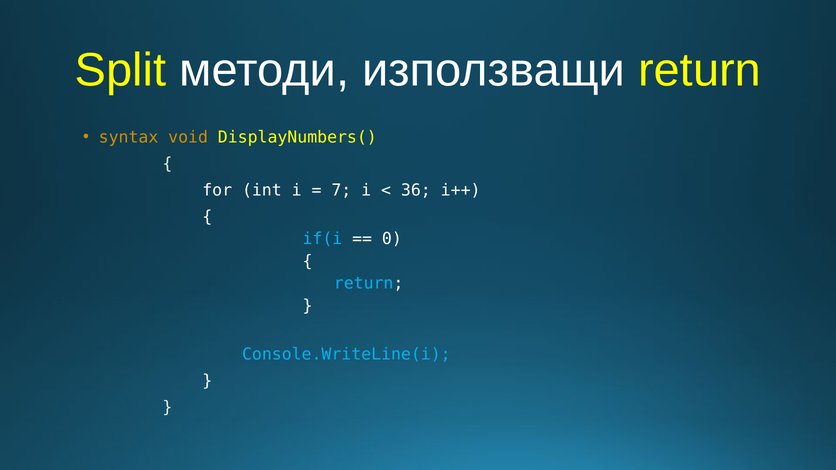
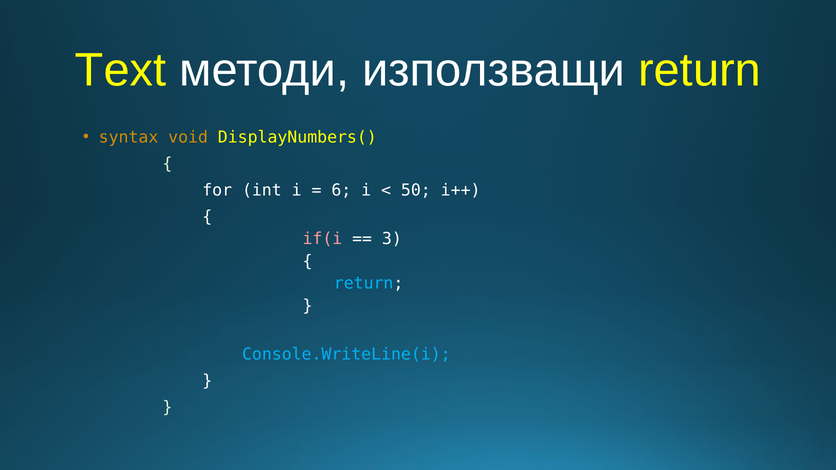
Split: Split -> Text (121, 70)
7: 7 -> 6 (341, 190)
36: 36 -> 50 (416, 190)
if(i colour: light blue -> pink (322, 239)
0: 0 -> 3 (392, 239)
